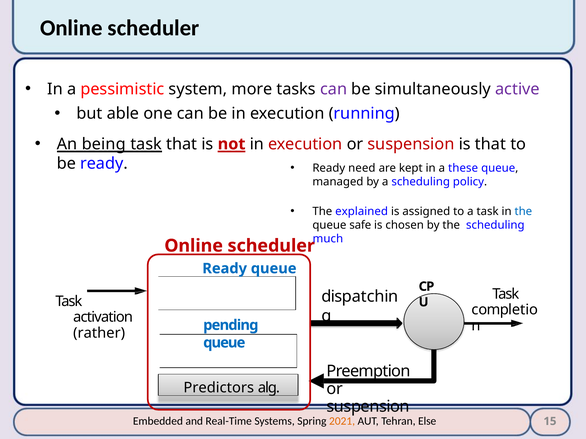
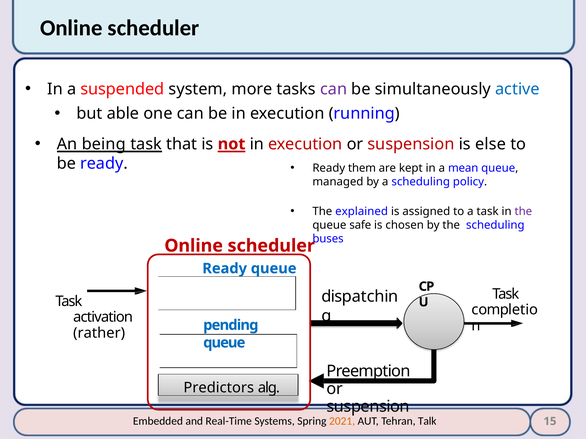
pessimistic: pessimistic -> suspended (122, 89)
active colour: purple -> blue (517, 89)
is that: that -> else (490, 144)
need: need -> them (362, 168)
these: these -> mean (463, 168)
the colour: blue -> purple (523, 212)
much: much -> buses (328, 239)
Else: Else -> Talk (427, 421)
